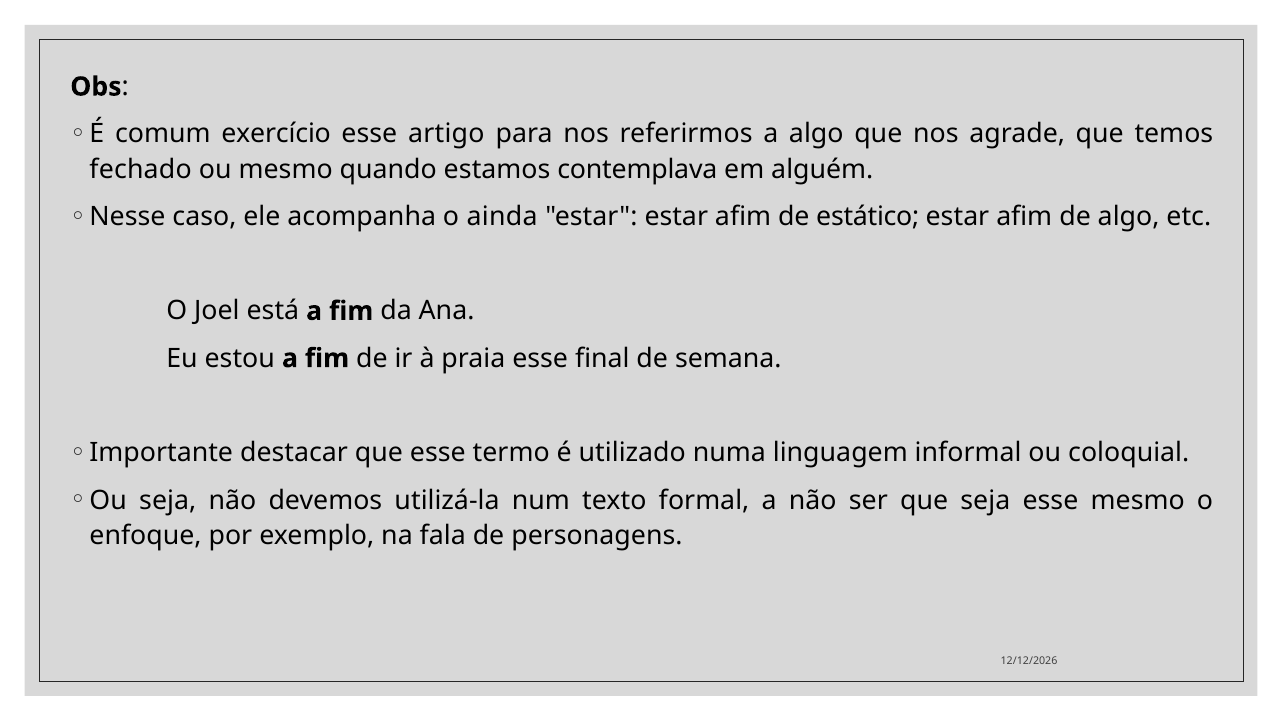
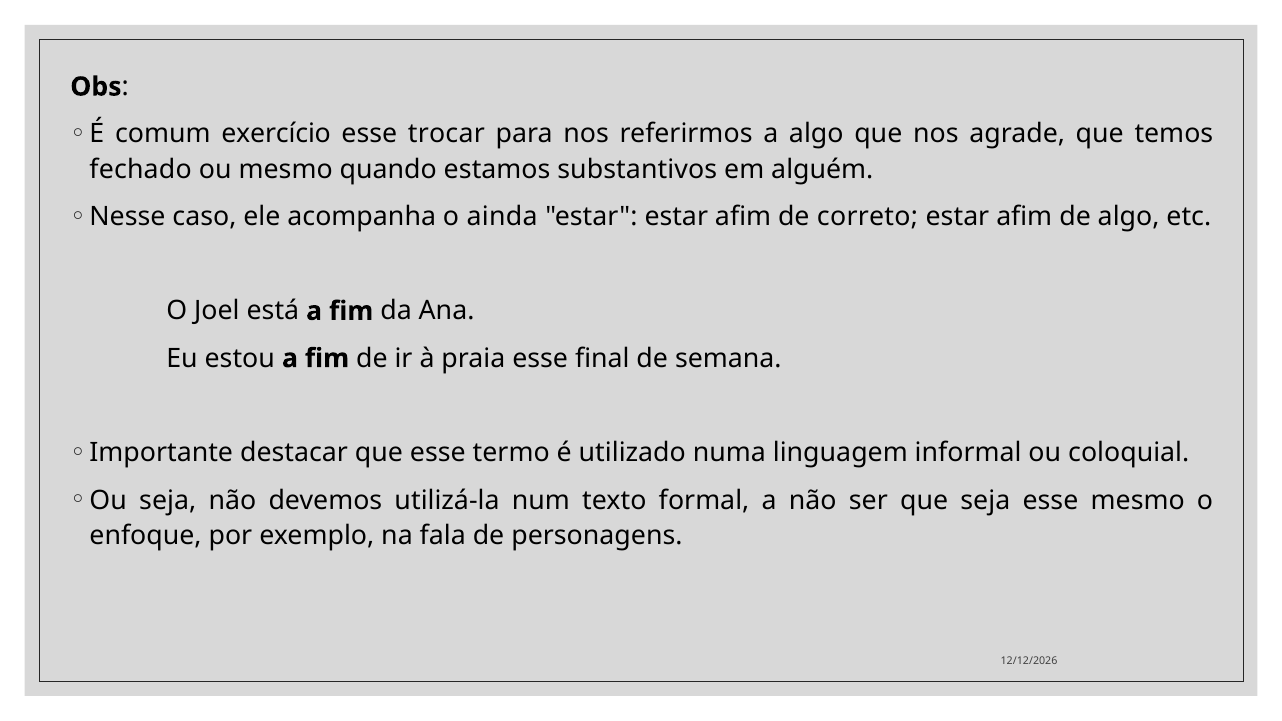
artigo: artigo -> trocar (446, 134)
contemplava: contemplava -> substantivos (637, 169)
estático: estático -> correto (867, 217)
